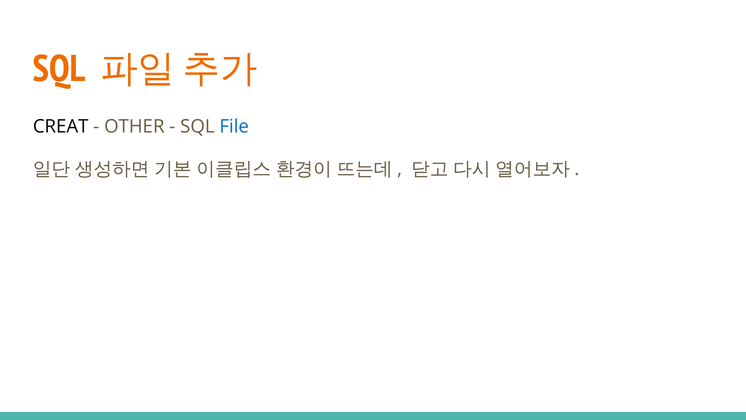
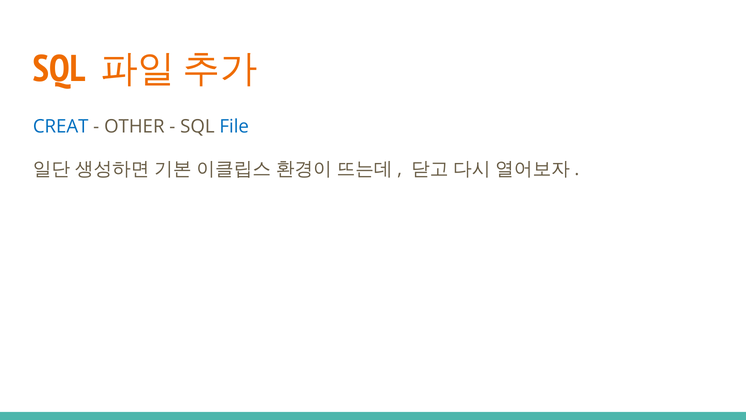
CREAT colour: black -> blue (61, 127)
